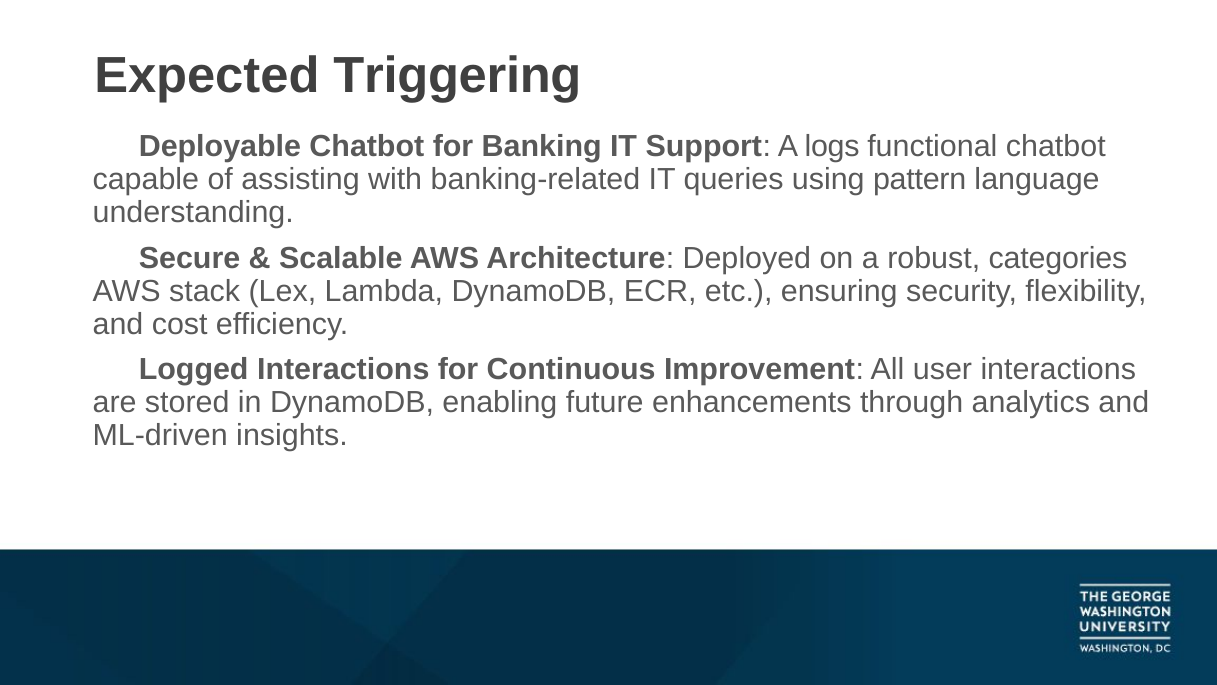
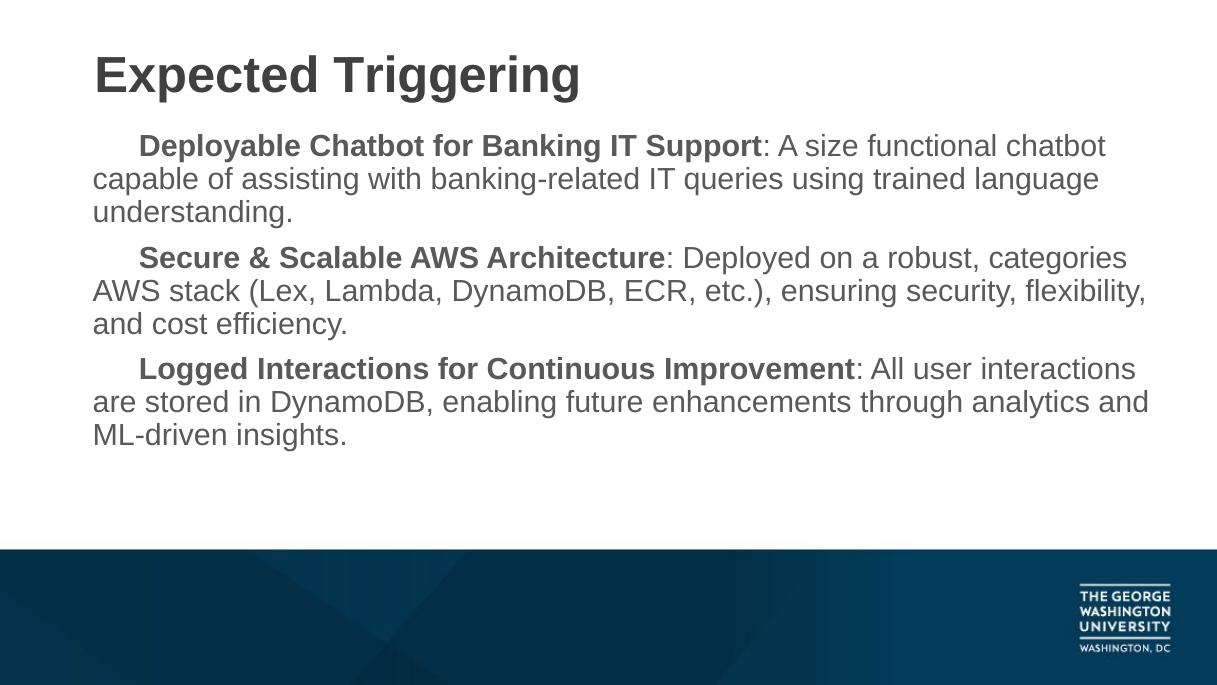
logs: logs -> size (832, 147)
pattern: pattern -> trained (920, 180)
